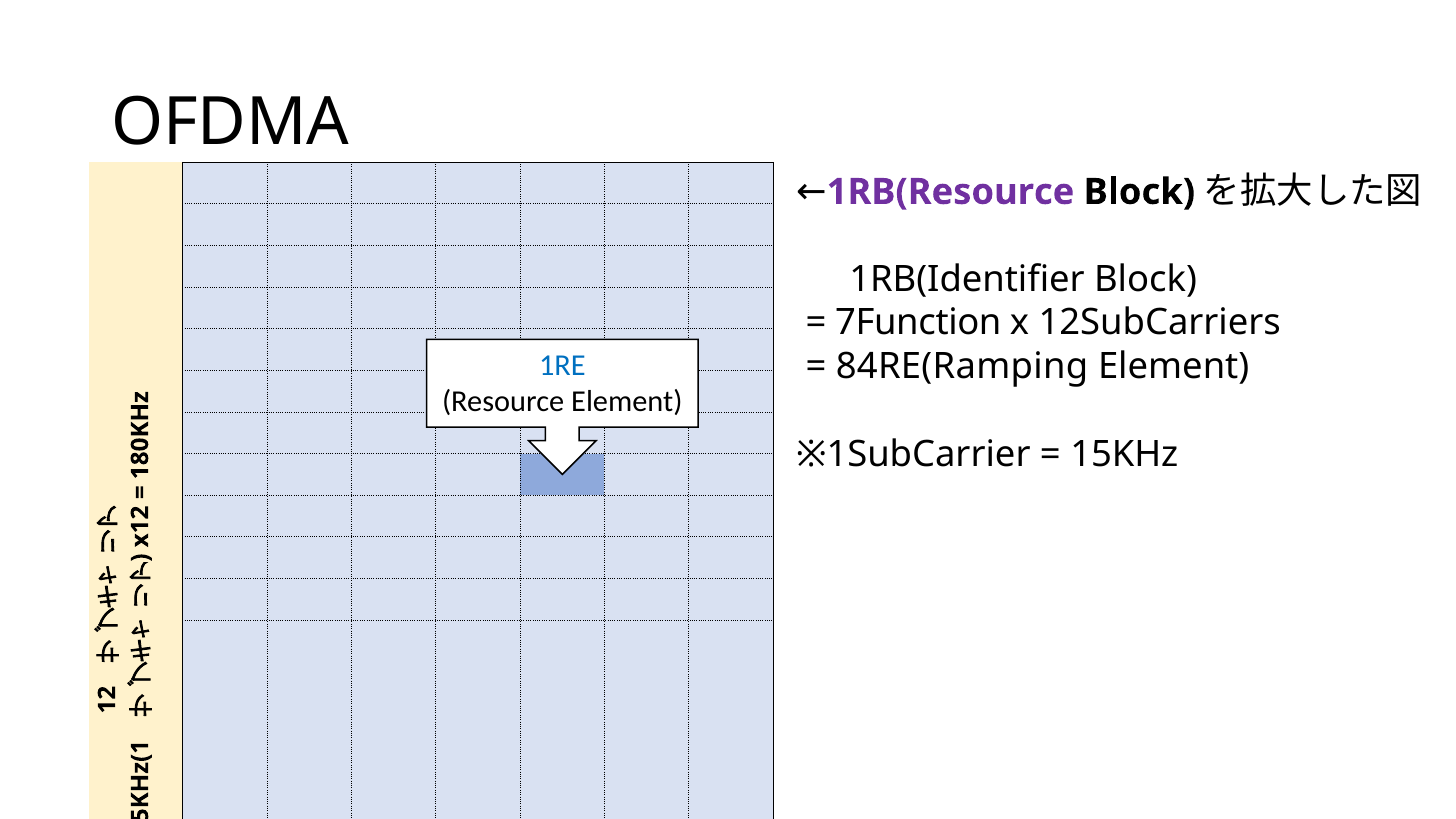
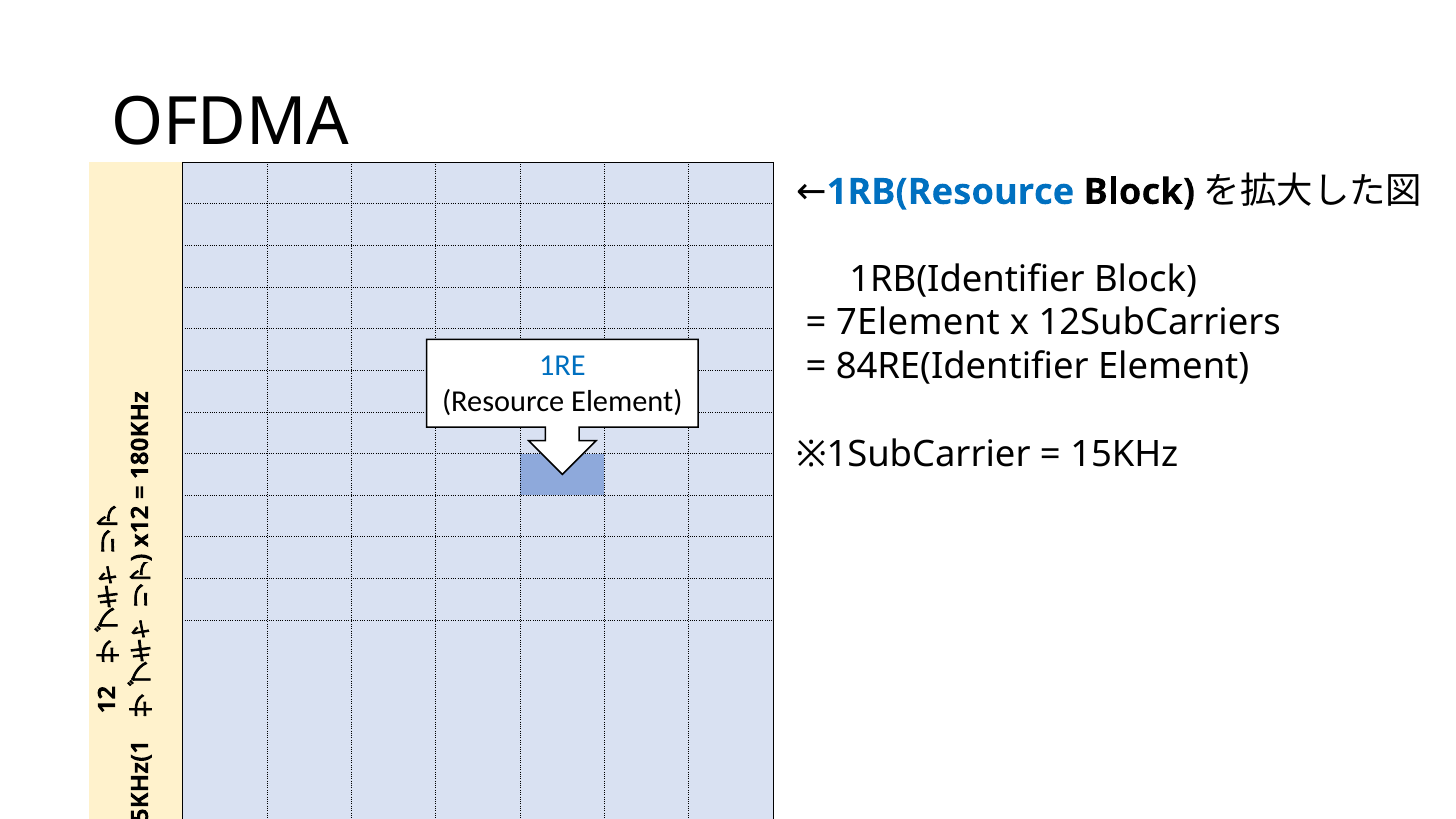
1RB(Resource colour: purple -> blue (951, 192)
7Function: 7Function -> 7Element (918, 323)
84RE(Ramping: 84RE(Ramping -> 84RE(Identifier (962, 367)
